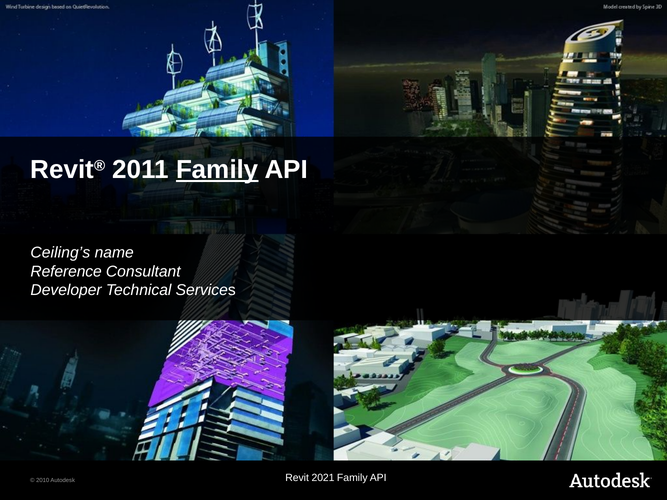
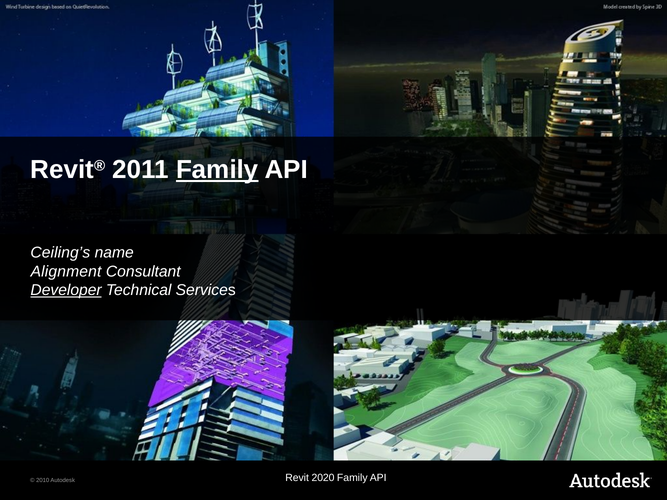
Reference: Reference -> Alignment (66, 271)
Developer underline: none -> present (66, 290)
2021: 2021 -> 2020 (323, 478)
